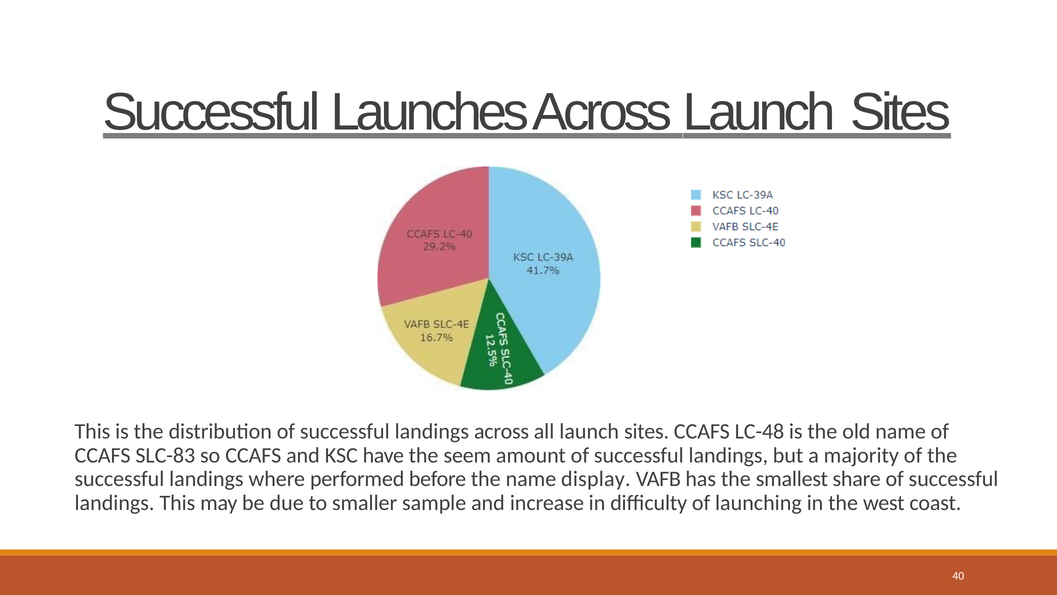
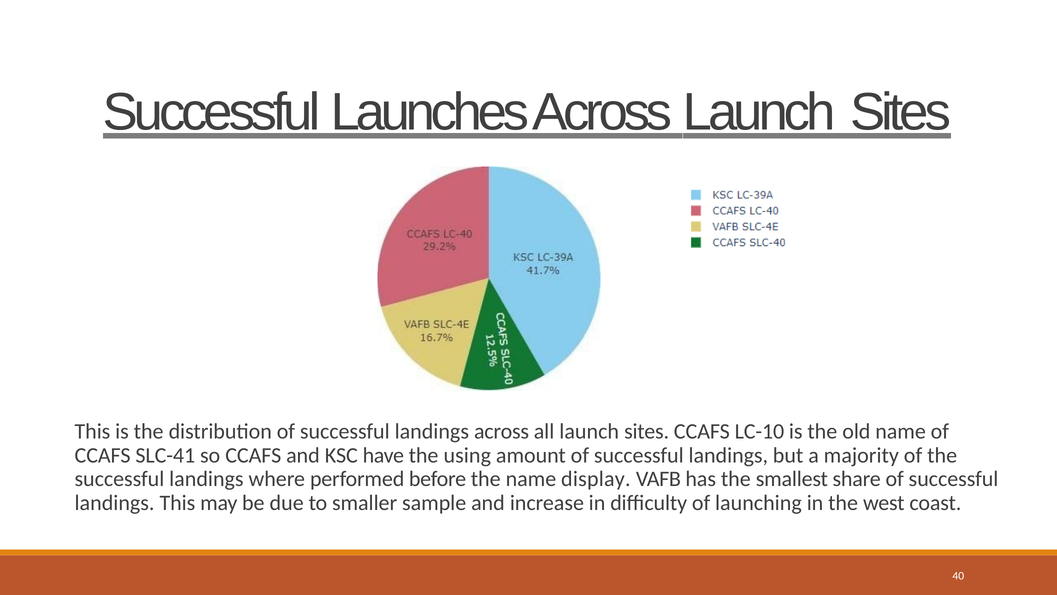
LC-48: LC-48 -> LC-10 (759, 431)
SLC-83: SLC-83 -> SLC-41 (165, 455)
seem: seem -> using (467, 455)
